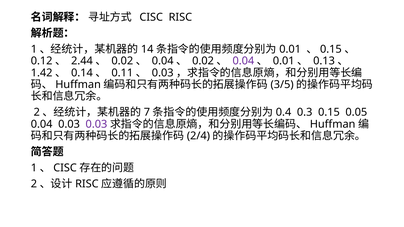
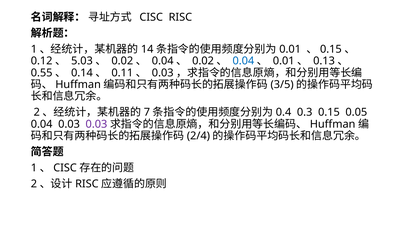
2.44: 2.44 -> 5.03 (82, 61)
0.04 colour: purple -> blue (243, 61)
1.42: 1.42 -> 0.55 (42, 73)
